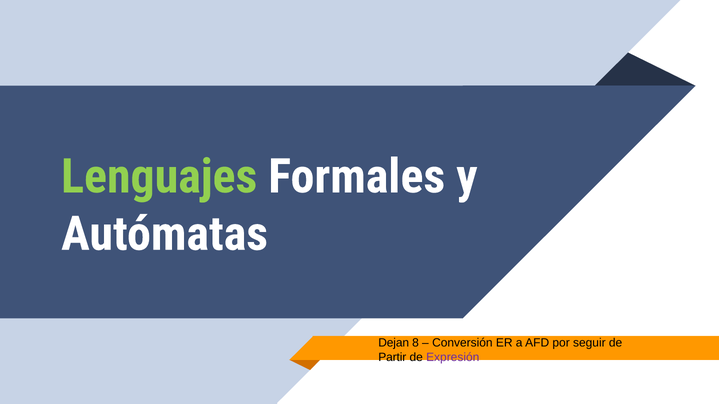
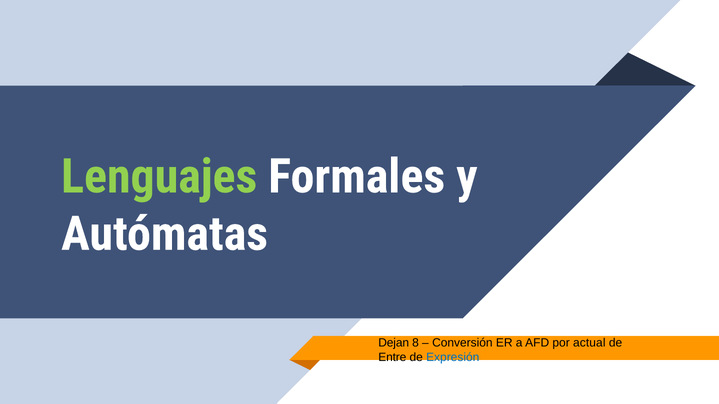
seguir: seguir -> actual (589, 343)
Partir: Partir -> Entre (392, 358)
Expresión colour: purple -> blue (453, 358)
